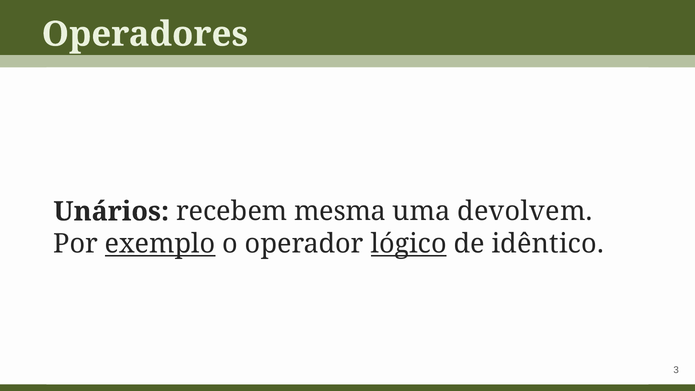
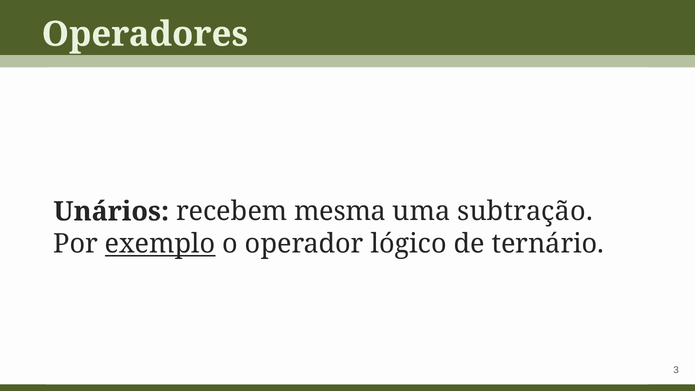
devolvem: devolvem -> subtração (525, 212)
lógico underline: present -> none (409, 244)
idêntico: idêntico -> ternário (548, 244)
